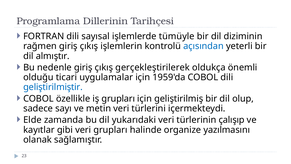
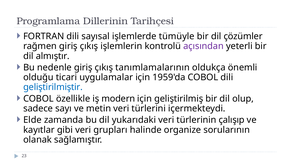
diziminin: diziminin -> çözümler (243, 36)
açısından colour: blue -> purple (203, 46)
gerçekleştirilerek: gerçekleştirilerek -> tanımlamalarının (153, 67)
iş grupları: grupları -> modern (118, 98)
yazılmasını: yazılmasını -> sorularının (227, 130)
